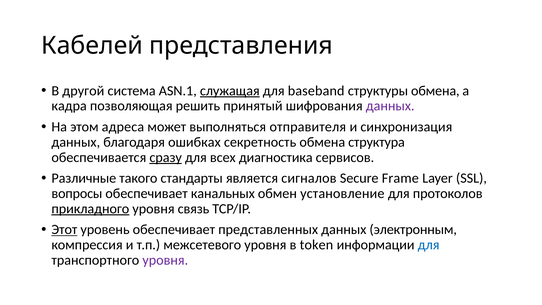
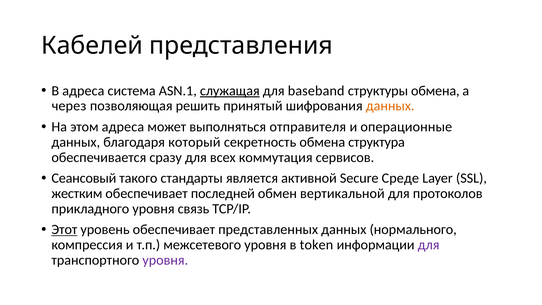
В другой: другой -> адреса (83, 91)
кадра: кадра -> через (69, 106)
данных colour: purple -> orange (390, 106)
синхронизация: синхронизация -> операционные (406, 127)
ошибках: ошибках -> который (194, 142)
сразу underline: present -> none (166, 157)
диагностика: диагностика -> коммутация (276, 157)
Различные: Различные -> Сеансовый (84, 178)
сигналов: сигналов -> активной (309, 178)
Frame: Frame -> Среде (400, 178)
вопросы: вопросы -> жестким (77, 193)
канальных: канальных -> последней (223, 193)
установление: установление -> вертикальной (342, 193)
прикладного underline: present -> none (90, 209)
электронным: электронным -> нормального (413, 230)
для colour: blue -> purple (429, 245)
